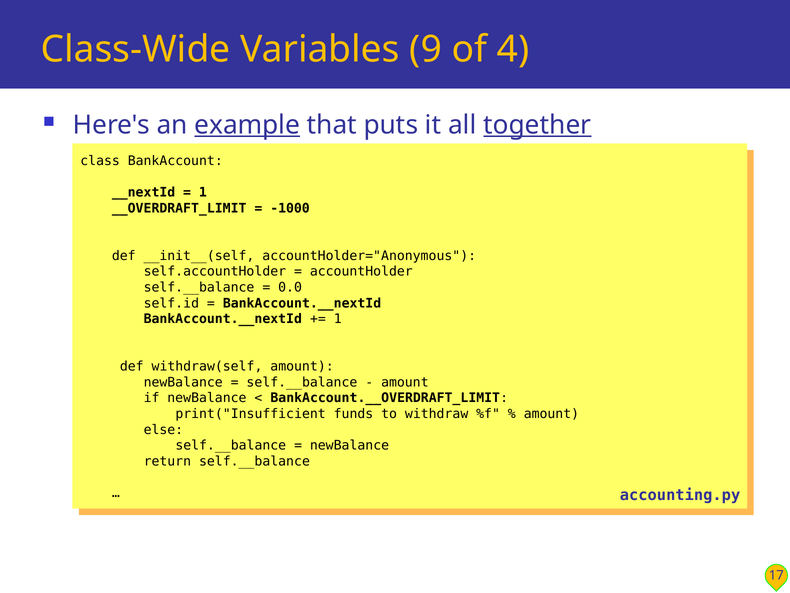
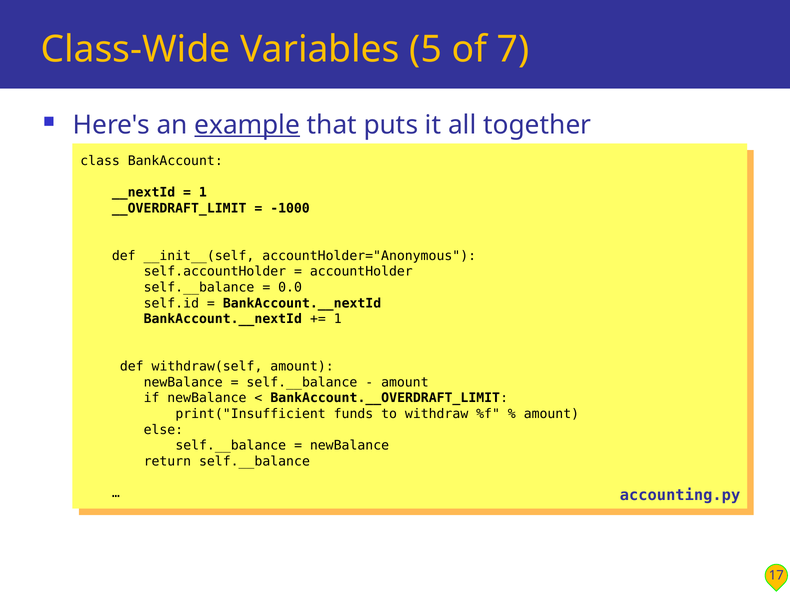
9: 9 -> 5 (426, 49)
4: 4 -> 7 (513, 49)
together underline: present -> none (537, 125)
